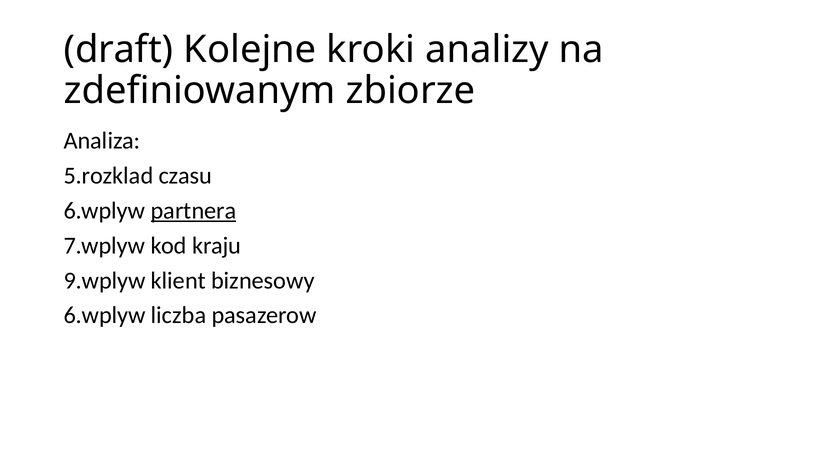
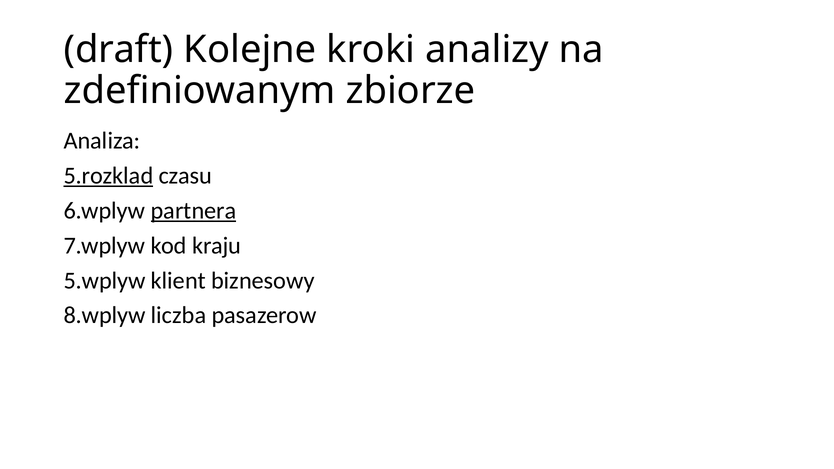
5.rozklad underline: none -> present (108, 176)
9.wplyw: 9.wplyw -> 5.wplyw (104, 281)
6.wplyw: 6.wplyw -> 8.wplyw (104, 316)
